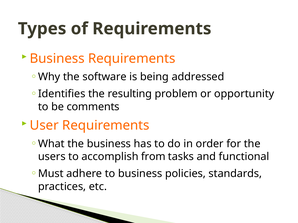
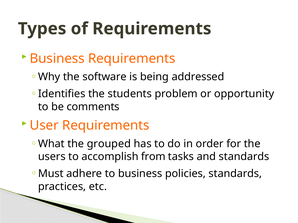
resulting: resulting -> students (130, 94)
the business: business -> grouped (109, 144)
and functional: functional -> standards (244, 157)
